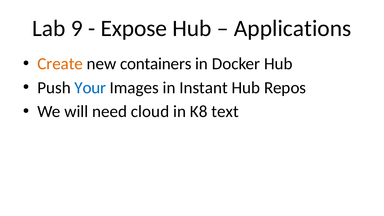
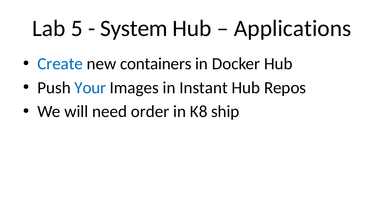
9: 9 -> 5 (77, 28)
Expose: Expose -> System (134, 28)
Create colour: orange -> blue (60, 64)
cloud: cloud -> order (150, 112)
text: text -> ship (225, 112)
